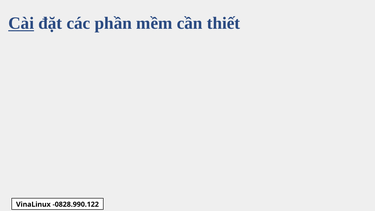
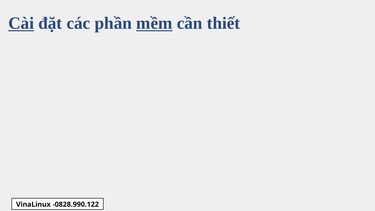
mềm underline: none -> present (154, 23)
